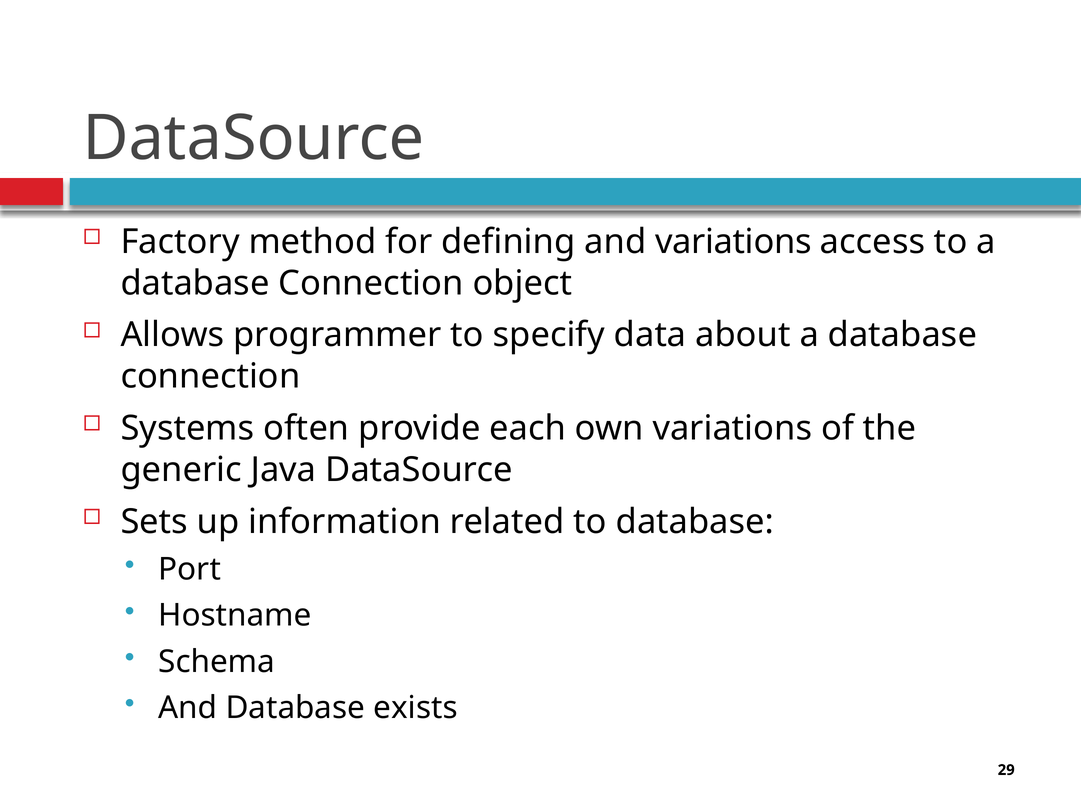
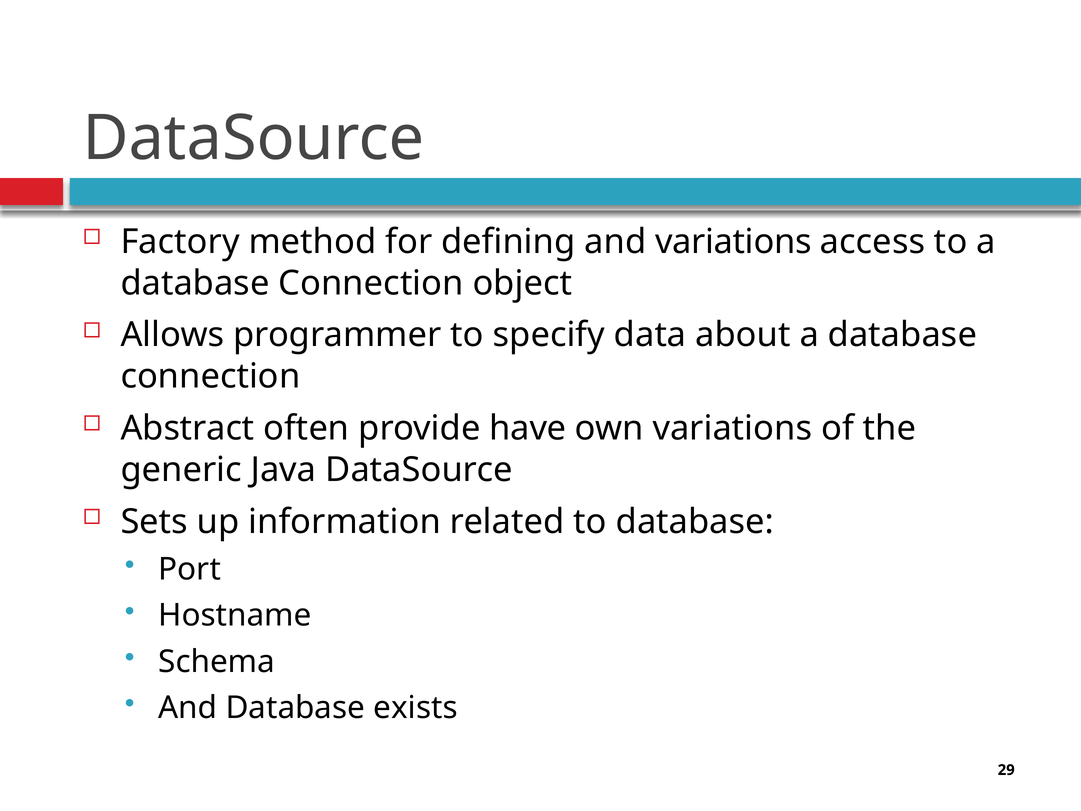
Systems: Systems -> Abstract (187, 428)
each: each -> have (528, 428)
